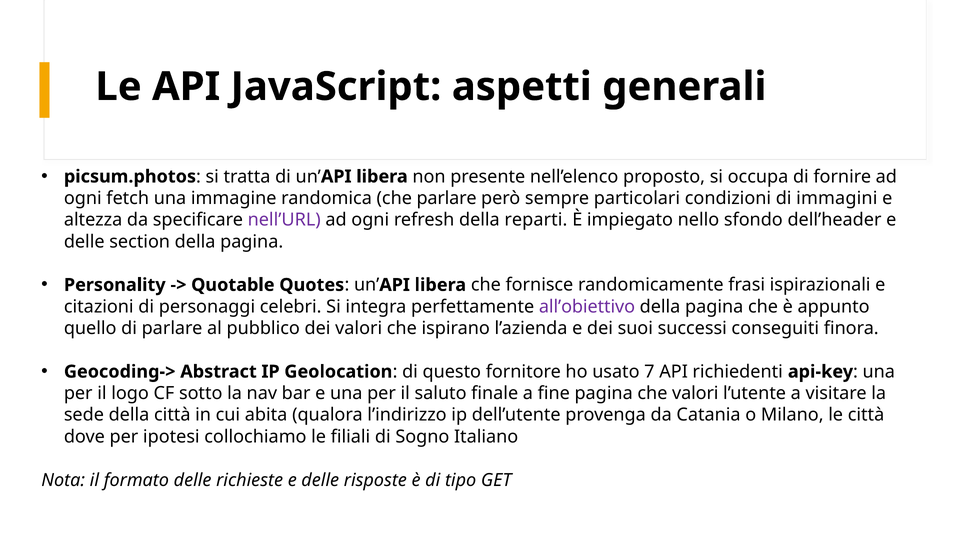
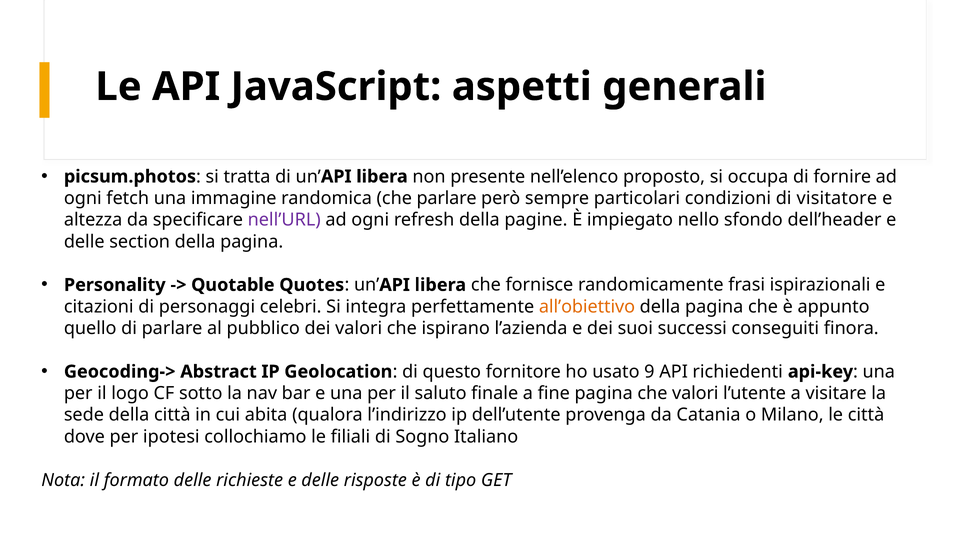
immagini: immagini -> visitatore (837, 198)
reparti: reparti -> pagine (536, 220)
all’obiettivo colour: purple -> orange (587, 306)
7: 7 -> 9 (649, 371)
